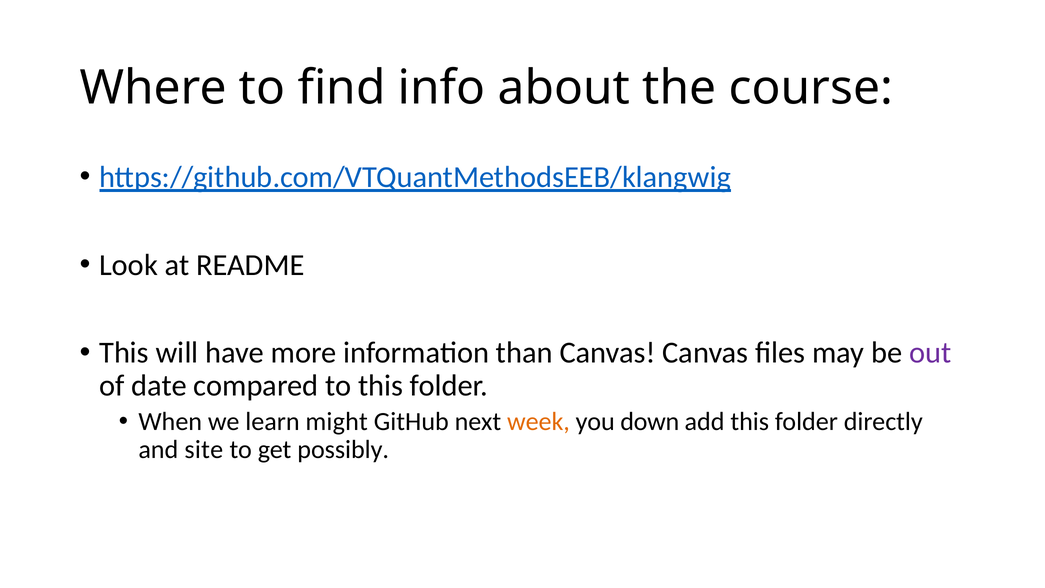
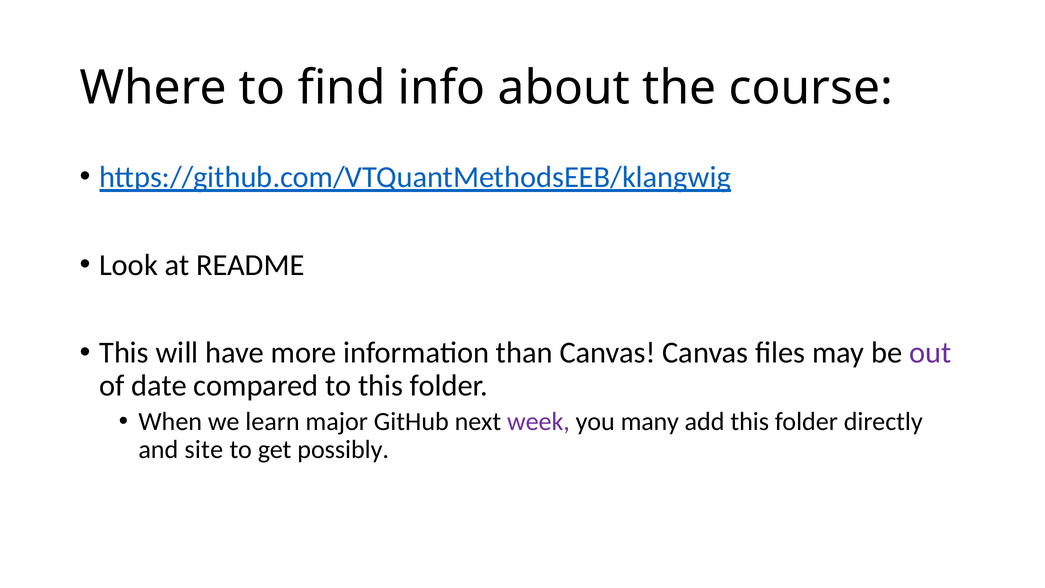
might: might -> major (337, 421)
week colour: orange -> purple (538, 421)
down: down -> many (650, 421)
